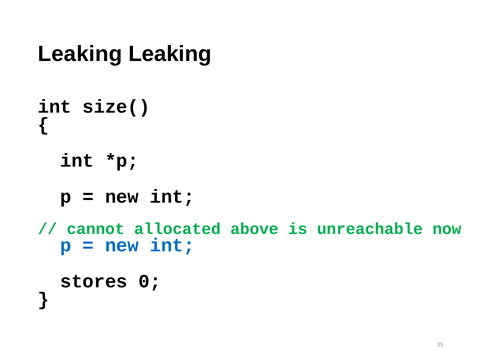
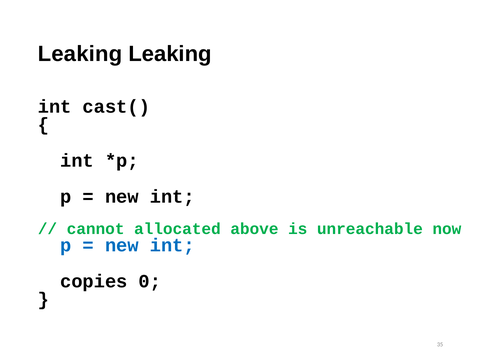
size(: size( -> cast( (116, 107)
stores: stores -> copies (94, 281)
